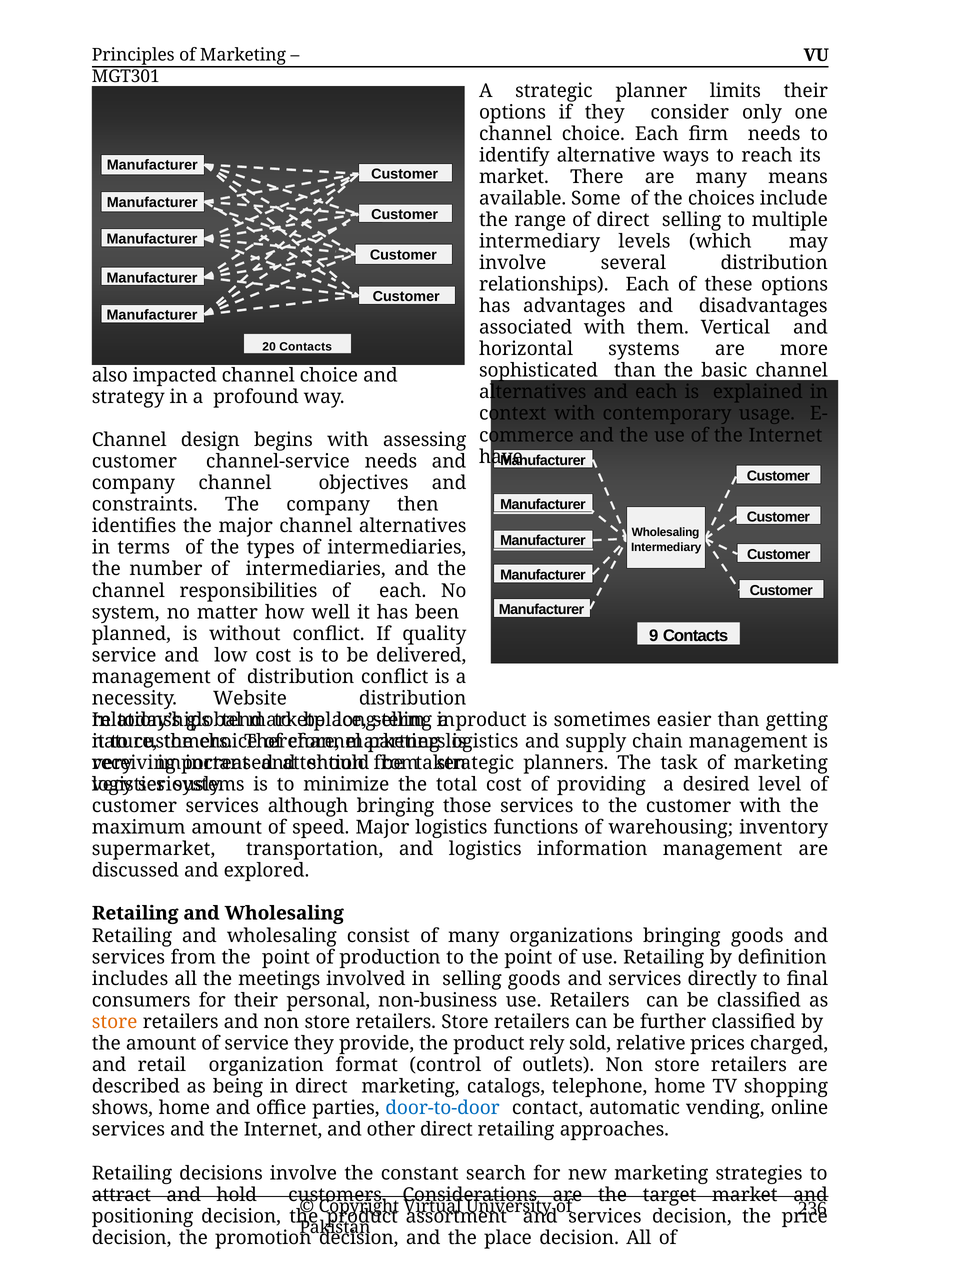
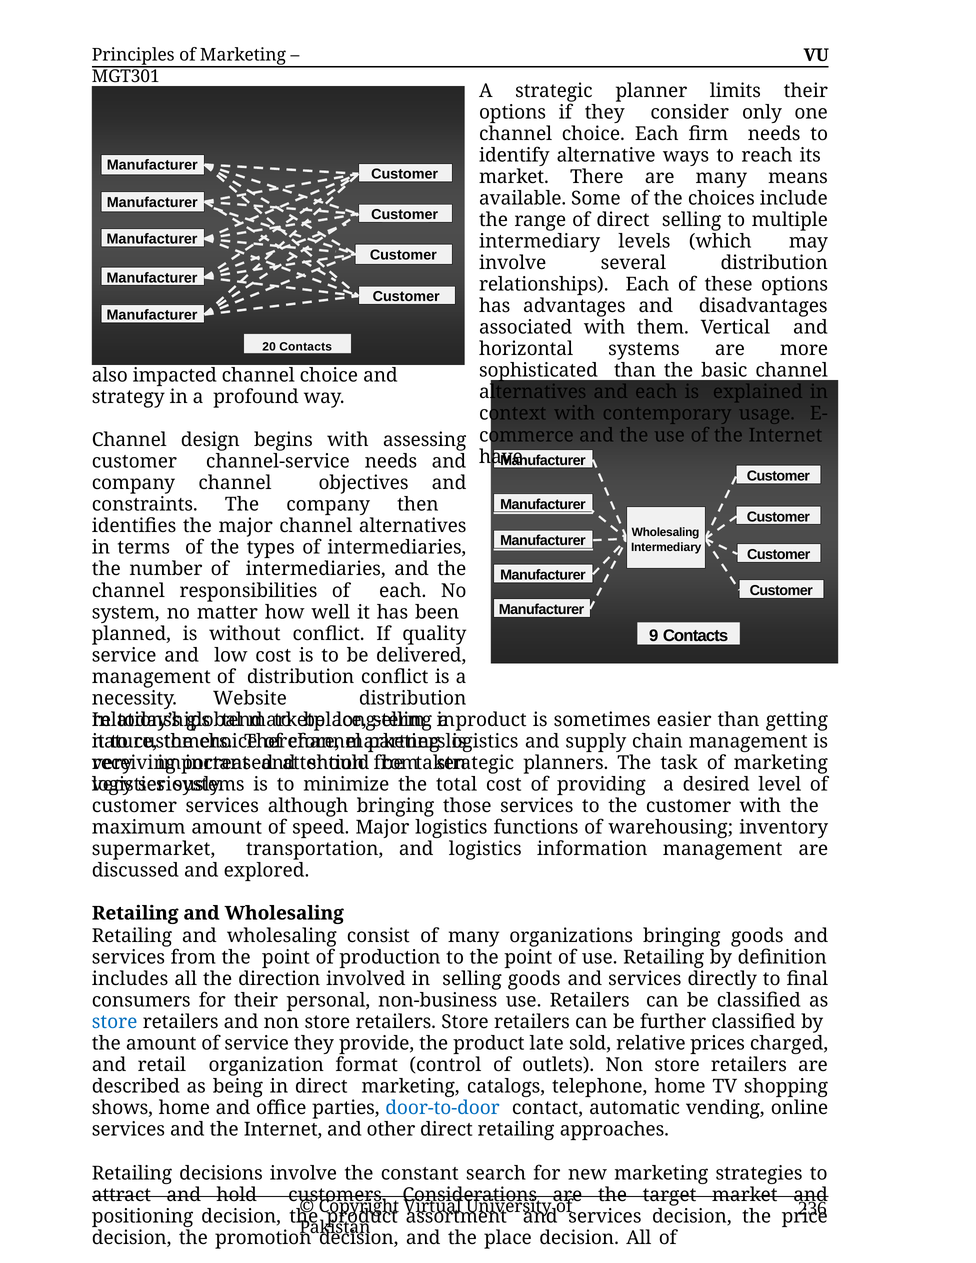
meetings: meetings -> direction (279, 979)
store colour: orange -> blue (115, 1022)
rely: rely -> late (547, 1044)
